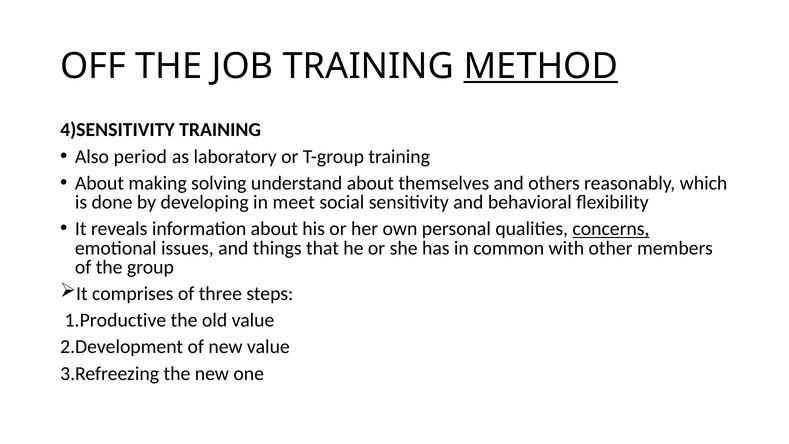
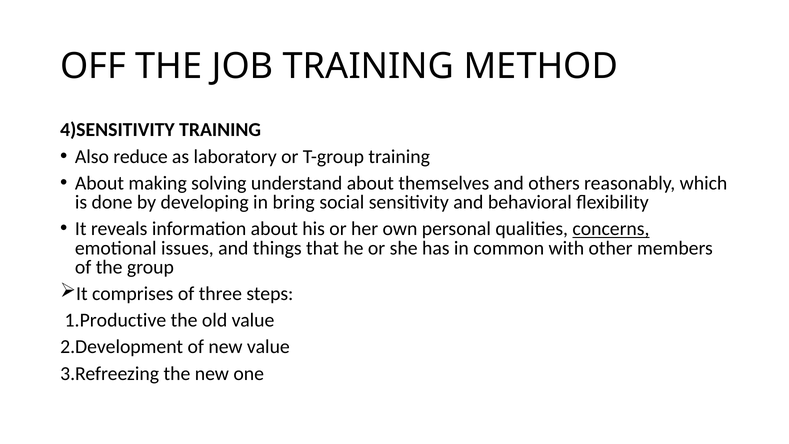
METHOD underline: present -> none (541, 66)
period: period -> reduce (141, 156)
meet: meet -> bring (294, 202)
